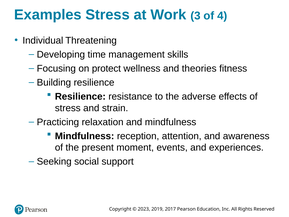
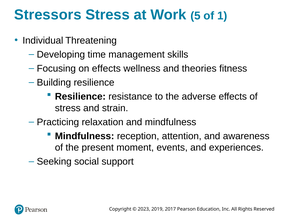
Examples: Examples -> Stressors (48, 15)
3: 3 -> 5 (196, 16)
4: 4 -> 1 (222, 16)
on protect: protect -> effects (106, 68)
